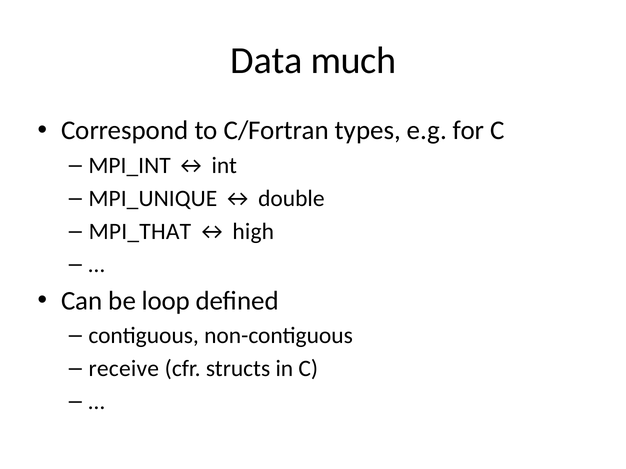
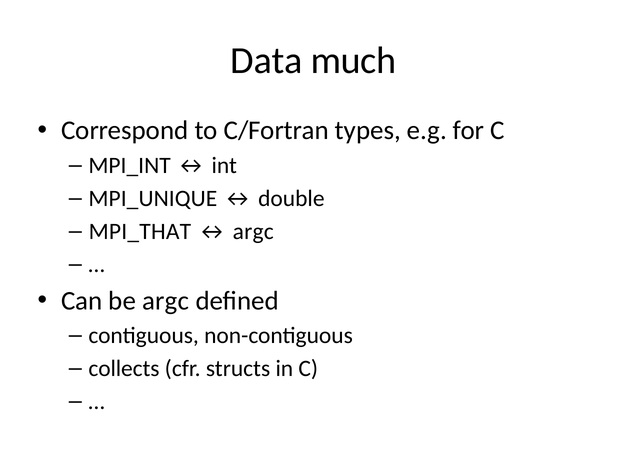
high: high -> argc (253, 232)
be loop: loop -> argc (166, 301)
receive: receive -> collects (124, 369)
